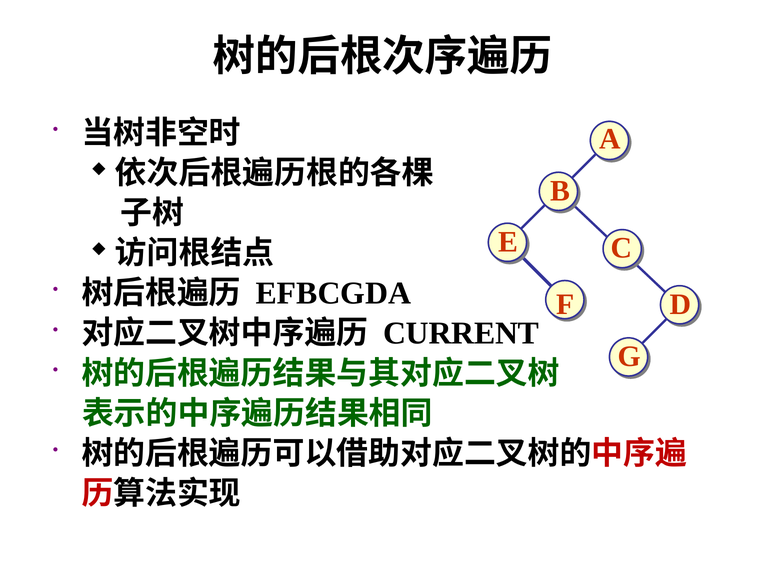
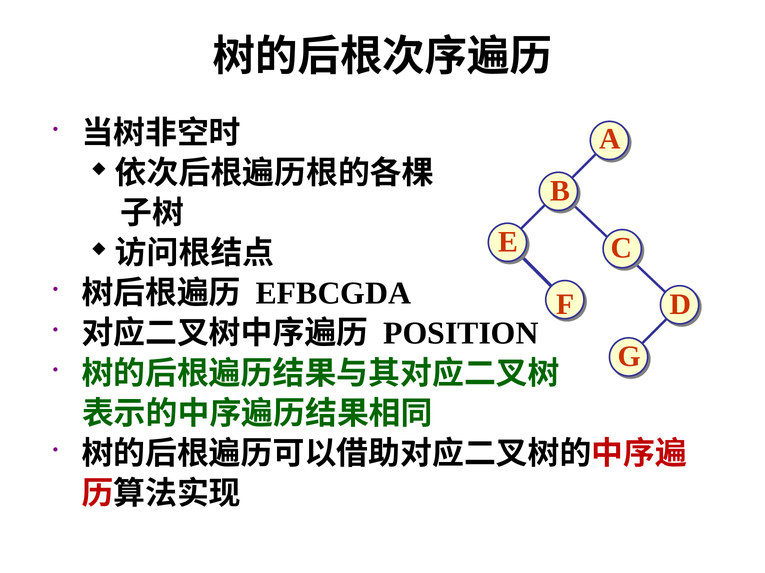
CURRENT: CURRENT -> POSITION (461, 334)
